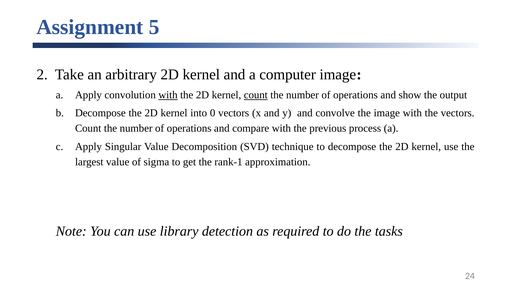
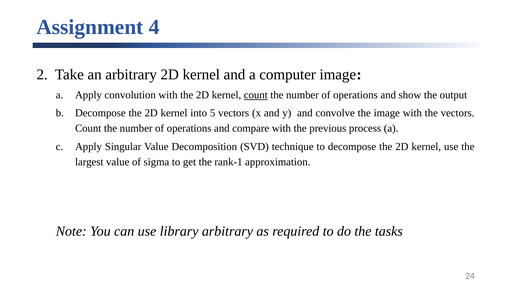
5: 5 -> 4 (154, 27)
with underline: present -> none (168, 95)
0: 0 -> 5 (213, 113)
library detection: detection -> arbitrary (227, 231)
